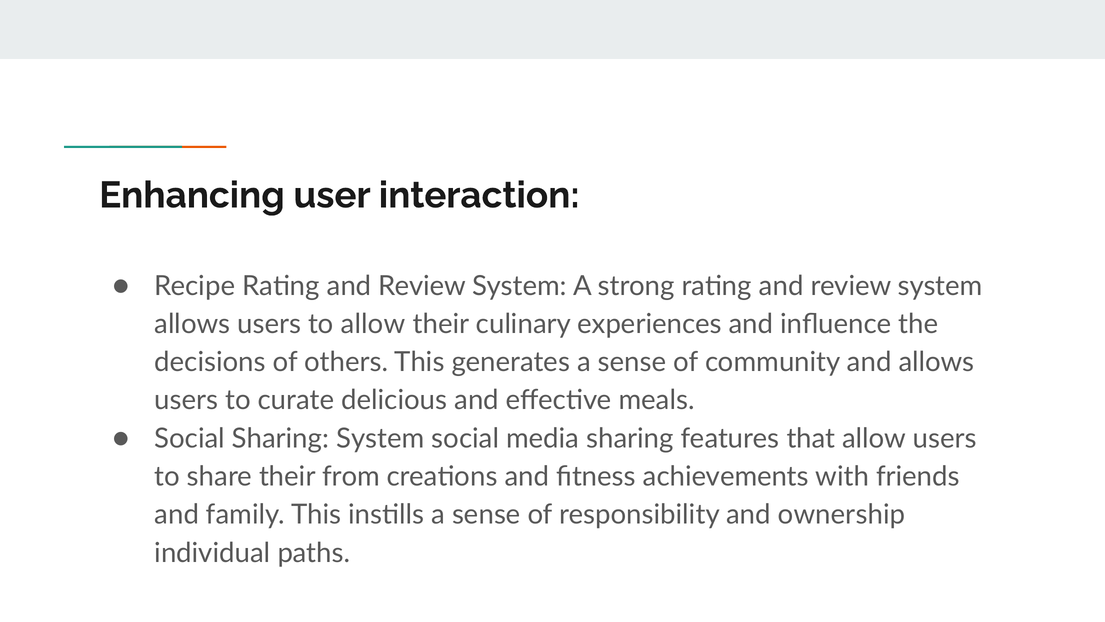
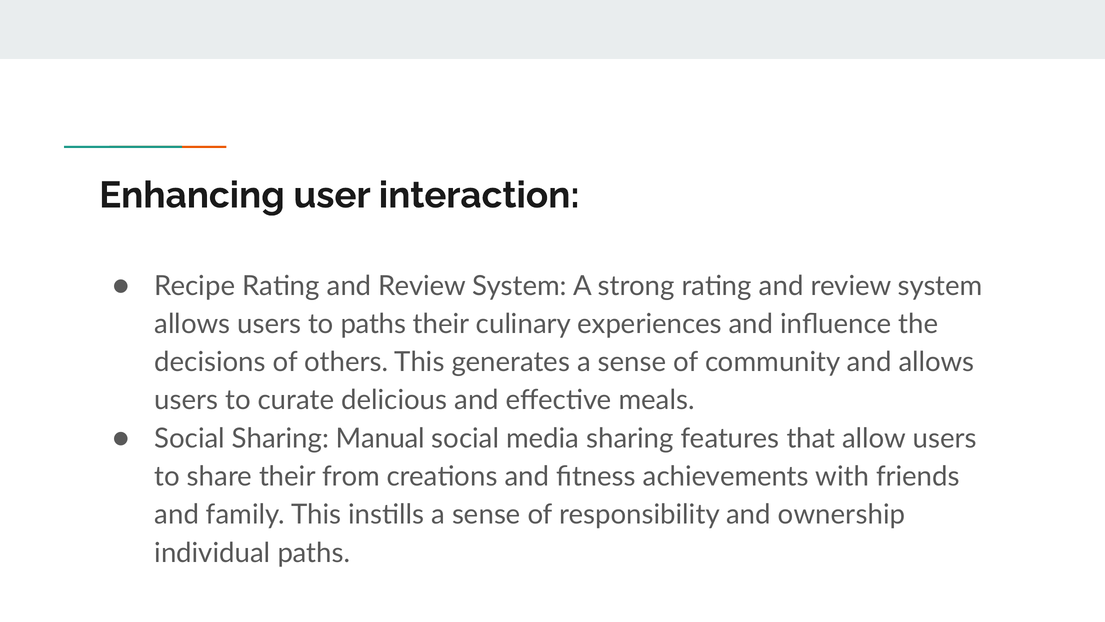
to allow: allow -> paths (373, 324)
Sharing System: System -> Manual (380, 438)
